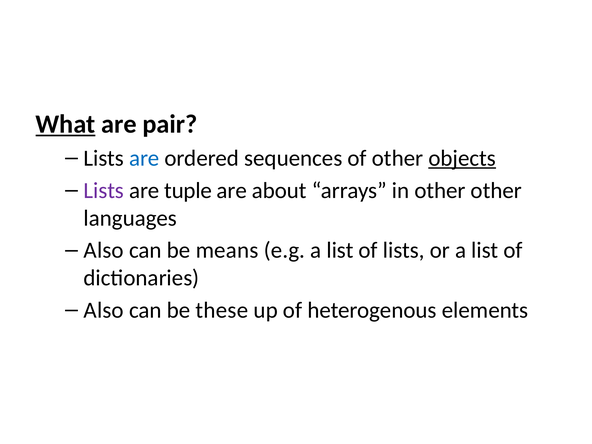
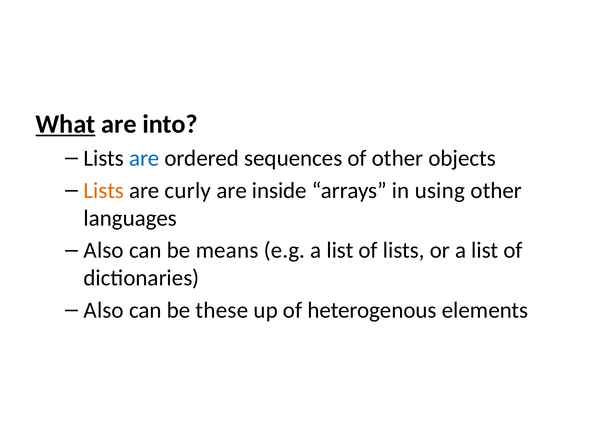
pair: pair -> into (170, 124)
objects underline: present -> none (462, 158)
Lists colour: purple -> orange (104, 190)
tuple: tuple -> curly (188, 190)
about: about -> inside (279, 190)
in other: other -> using (440, 190)
